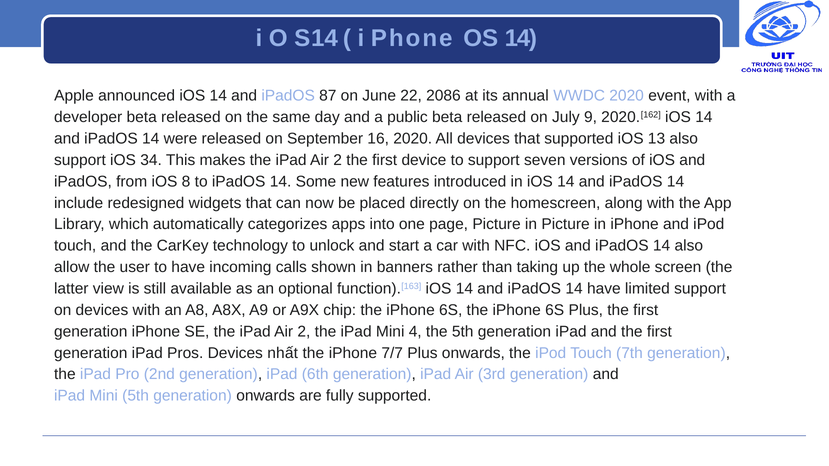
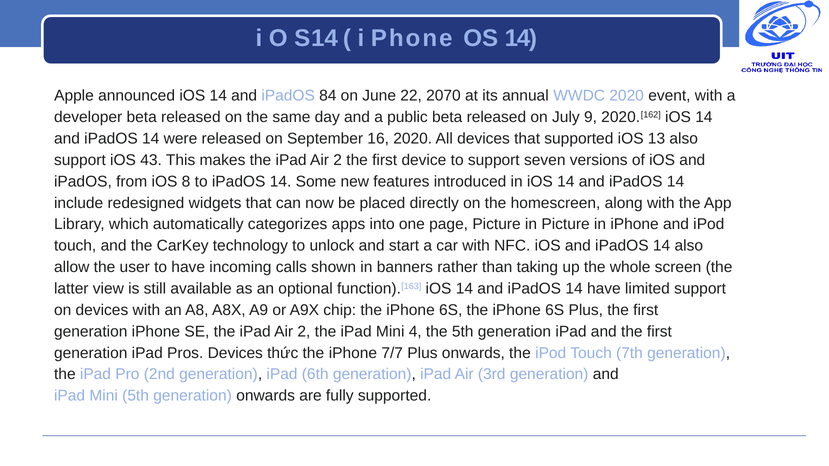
87: 87 -> 84 (328, 96)
2086: 2086 -> 2070 (443, 96)
34: 34 -> 43 (151, 160)
nhất: nhất -> thức (283, 353)
